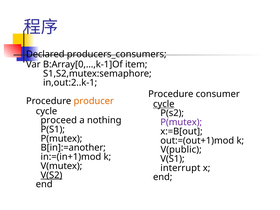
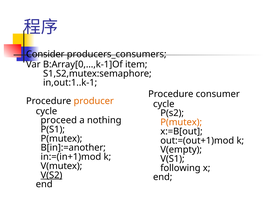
Declared: Declared -> Consider (45, 54)
in,out:2..k-1: in,out:2..k-1 -> in,out:1..k-1 (70, 83)
cycle underline: present -> none (164, 104)
P(mutex colour: purple -> orange (181, 122)
V(public: V(public -> V(empty (181, 150)
interrupt: interrupt -> following (180, 168)
